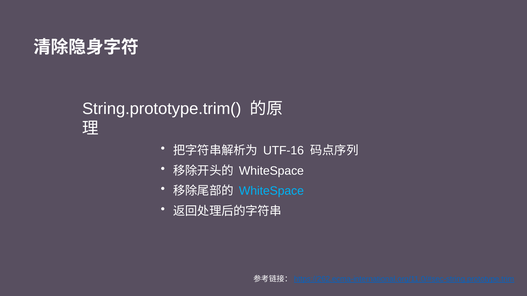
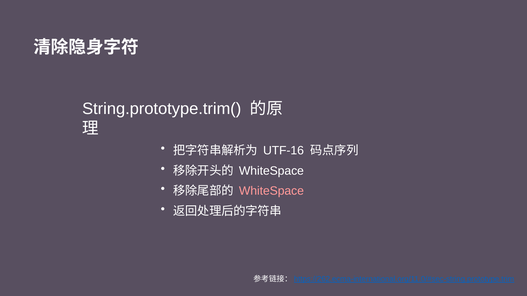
WhiteSpace colour: light blue -> pink (271, 191)
